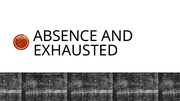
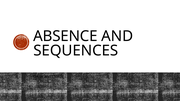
EXHAUSTED: EXHAUSTED -> SEQUENCES (76, 51)
